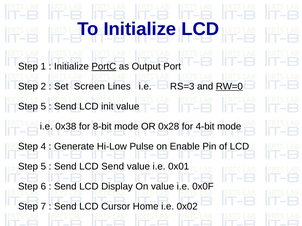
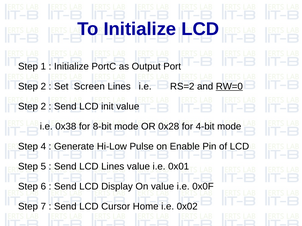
PortC underline: present -> none (104, 67)
RS=3: RS=3 -> RS=2 (182, 87)
5: 5 -> 2 (43, 107)
LCD Send: Send -> Lines (113, 167)
